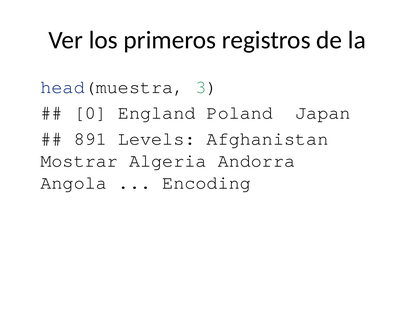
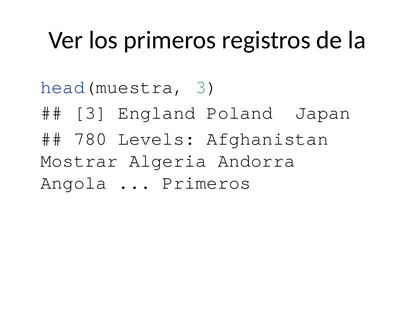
0: 0 -> 3 (90, 113)
891: 891 -> 780 (90, 139)
Encoding: Encoding -> Primeros (207, 183)
